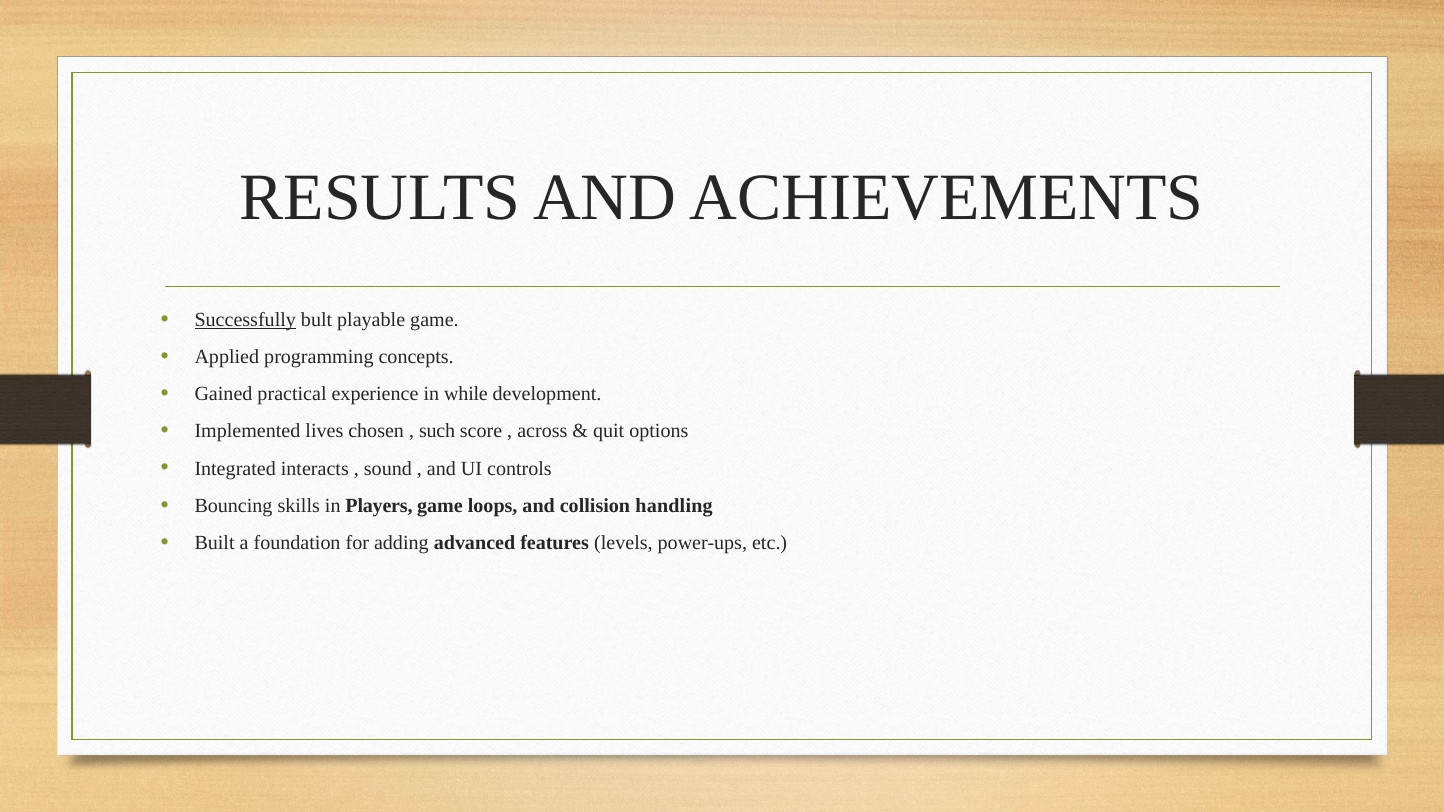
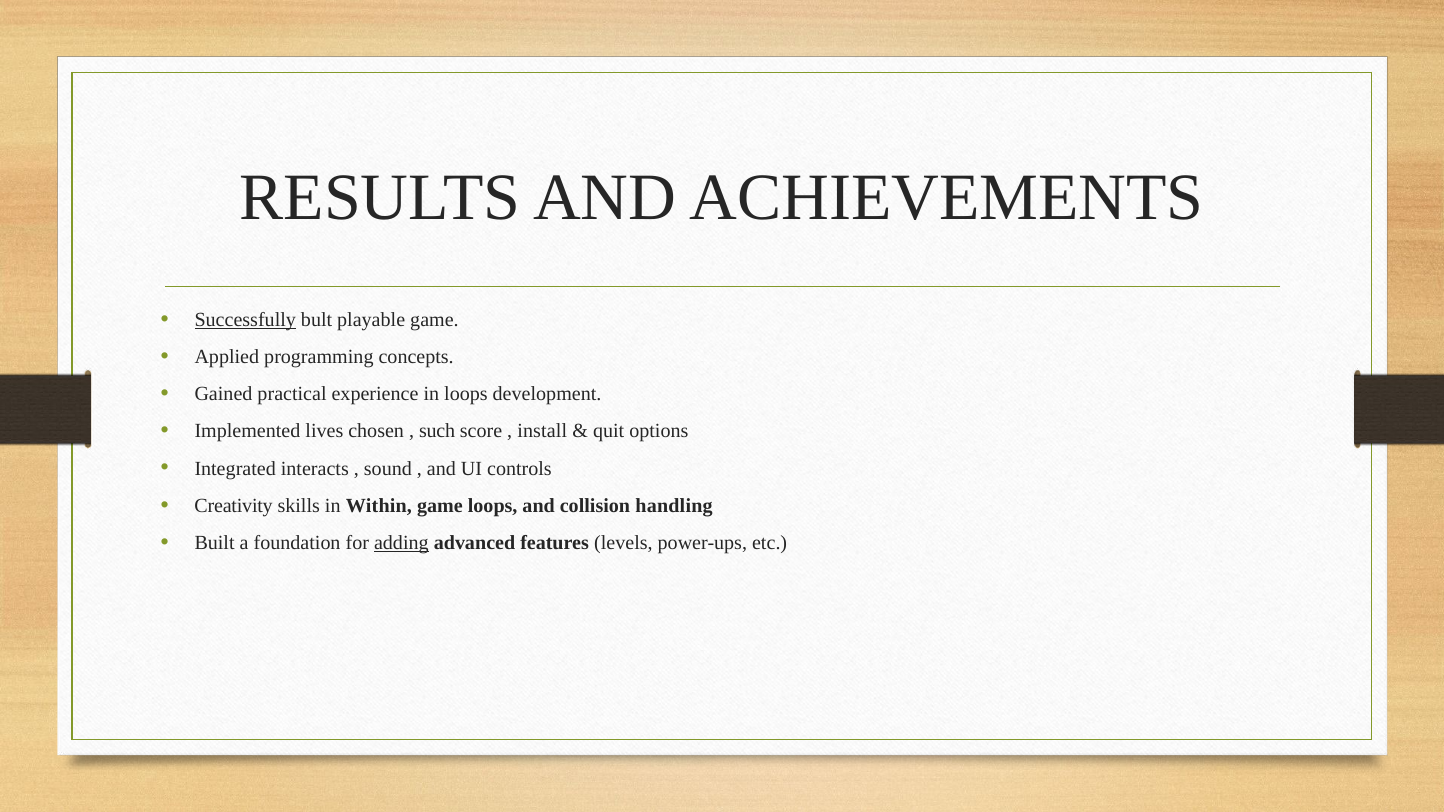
in while: while -> loops (466, 394)
across: across -> install (542, 431)
Bouncing: Bouncing -> Creativity (234, 506)
Players: Players -> Within (379, 506)
adding underline: none -> present (401, 543)
